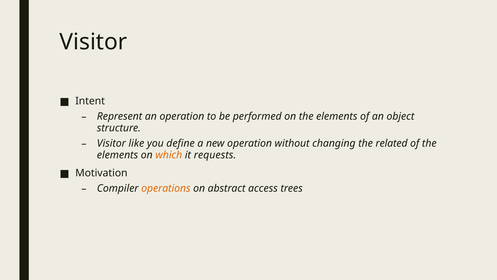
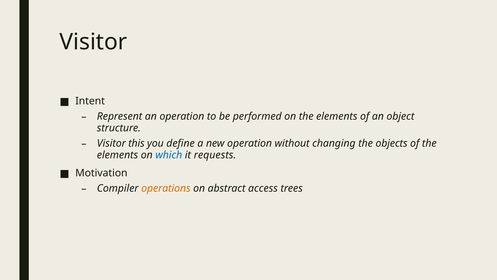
like: like -> this (136, 143)
related: related -> objects (392, 143)
which colour: orange -> blue (169, 155)
